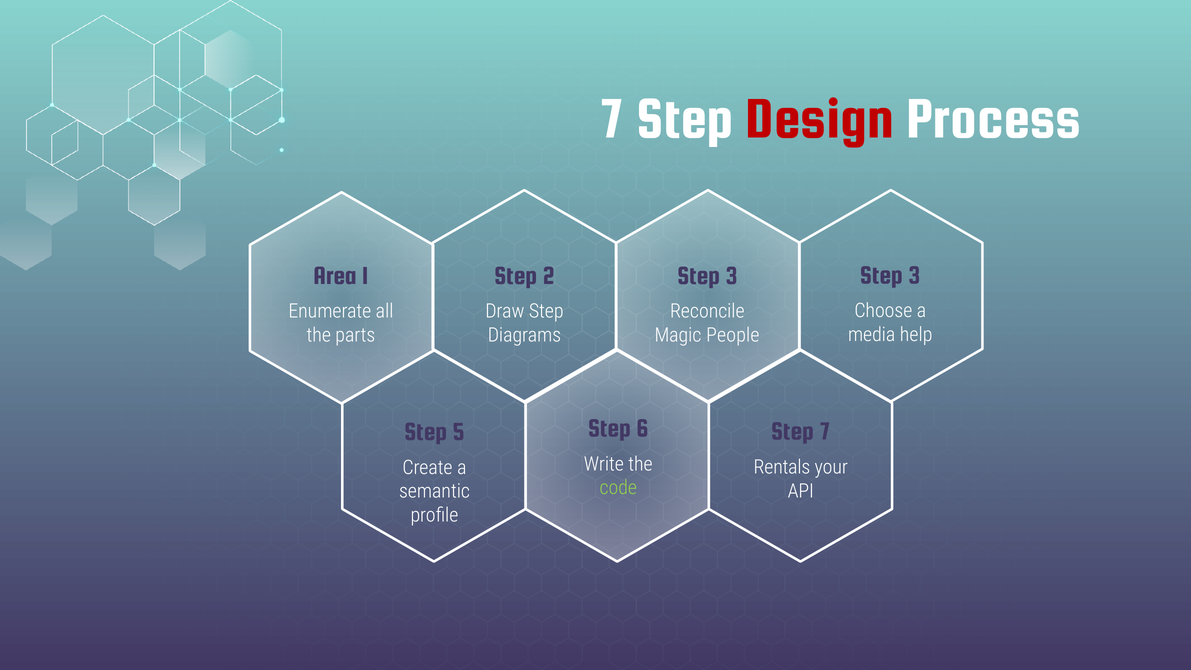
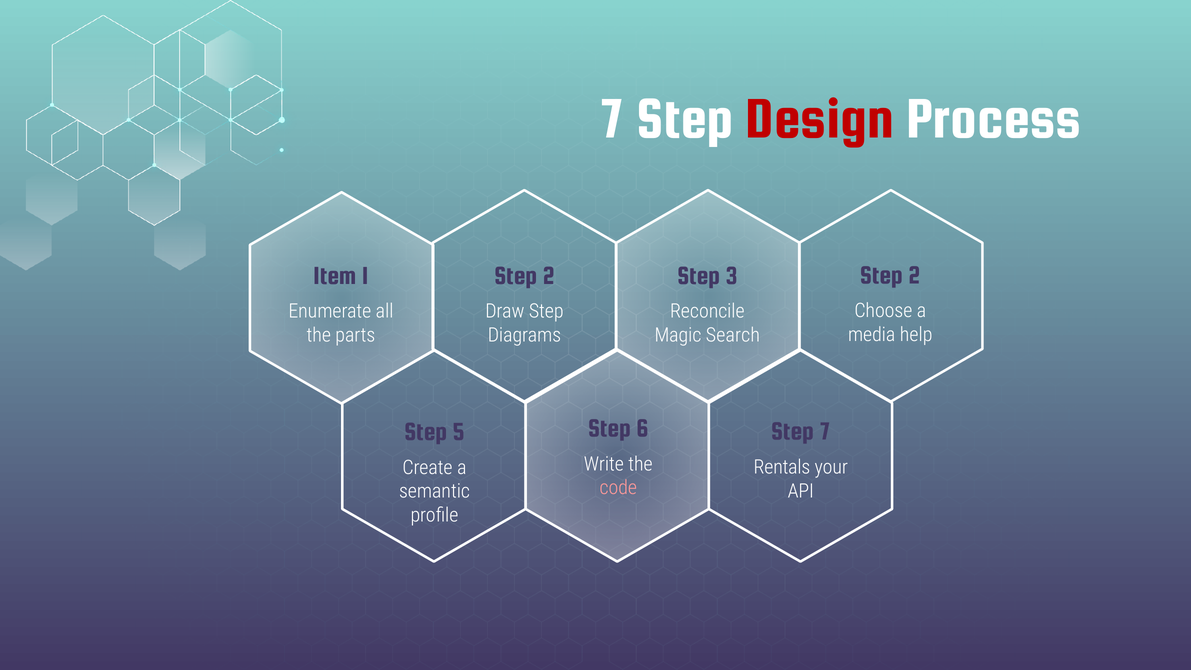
3: 3 -> 2 (914, 275)
Area: Area -> Item (335, 275)
People: People -> Search (733, 335)
code colour: light green -> pink (618, 488)
